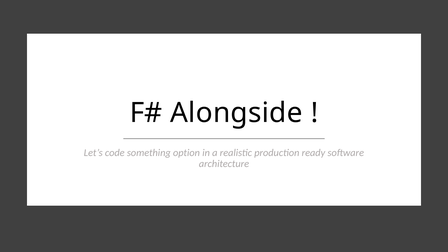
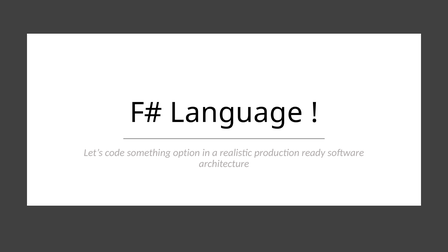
Alongside: Alongside -> Language (236, 113)
